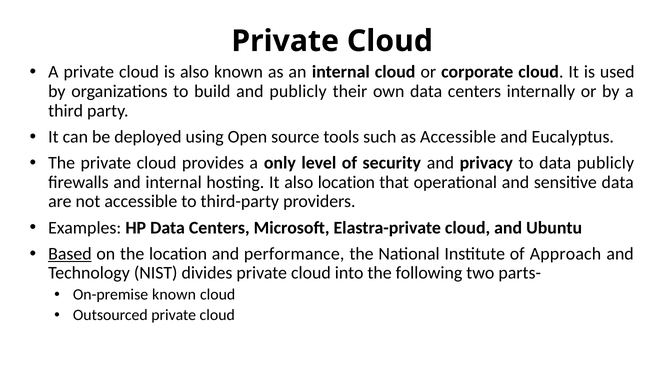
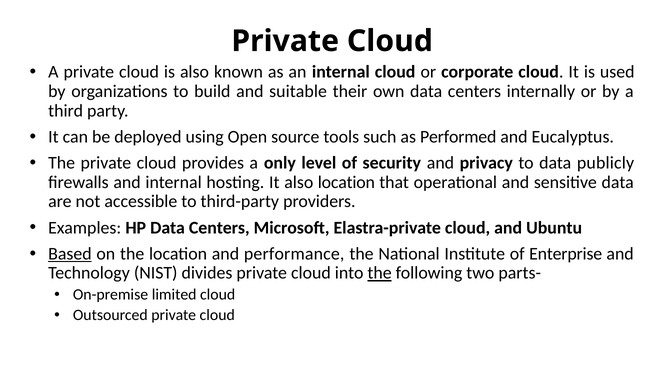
and publicly: publicly -> suitable (298, 91)
as Accessible: Accessible -> Performed (458, 137)
Approach: Approach -> Enterprise (566, 254)
the underline: none -> present (380, 273)
On-premise known: known -> limited (174, 294)
